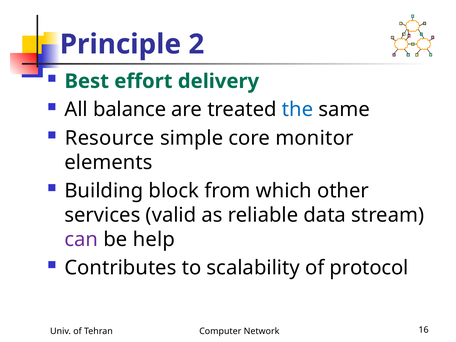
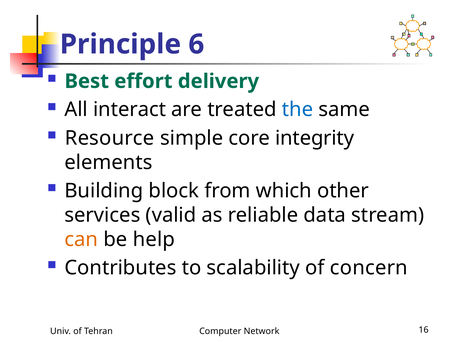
2: 2 -> 6 (196, 44)
balance: balance -> interact (130, 110)
monitor: monitor -> integrity (315, 138)
can colour: purple -> orange (81, 239)
protocol: protocol -> concern (369, 268)
